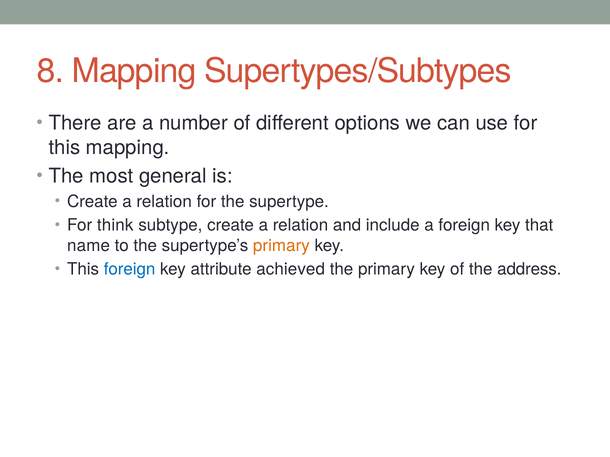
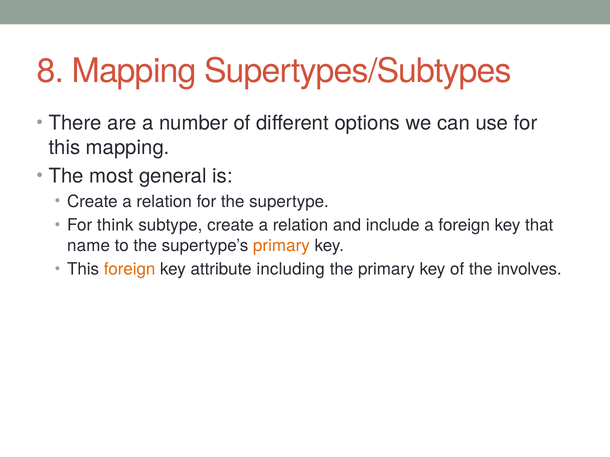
foreign colour: blue -> orange (130, 270)
achieved: achieved -> including (291, 270)
address: address -> involves (529, 270)
